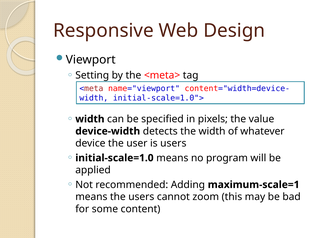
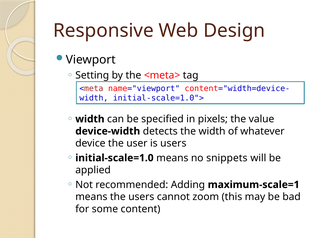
program: program -> snippets (227, 158)
